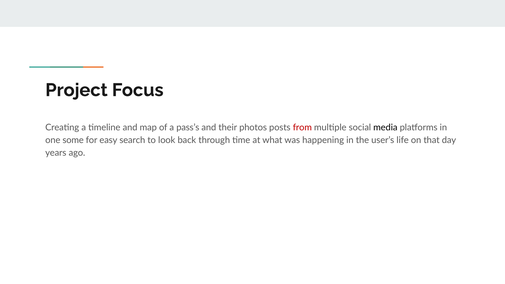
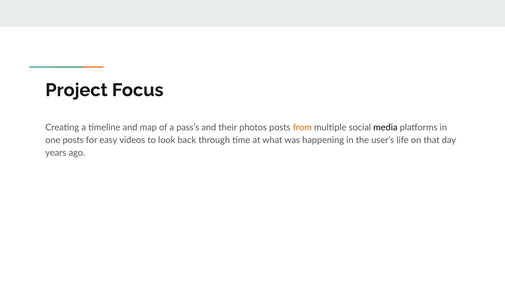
from colour: red -> orange (302, 128)
one some: some -> posts (73, 140)
search: search -> videos (132, 140)
